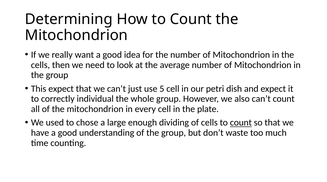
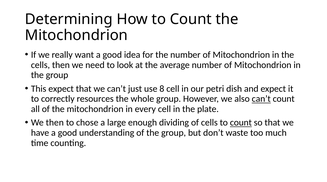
5: 5 -> 8 (162, 88)
individual: individual -> resources (95, 99)
can’t underline: none -> present (261, 99)
We used: used -> then (55, 122)
